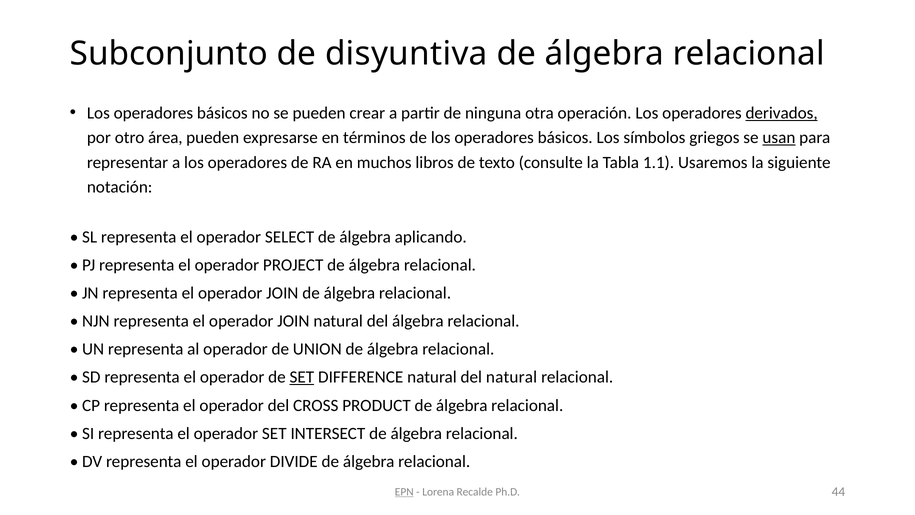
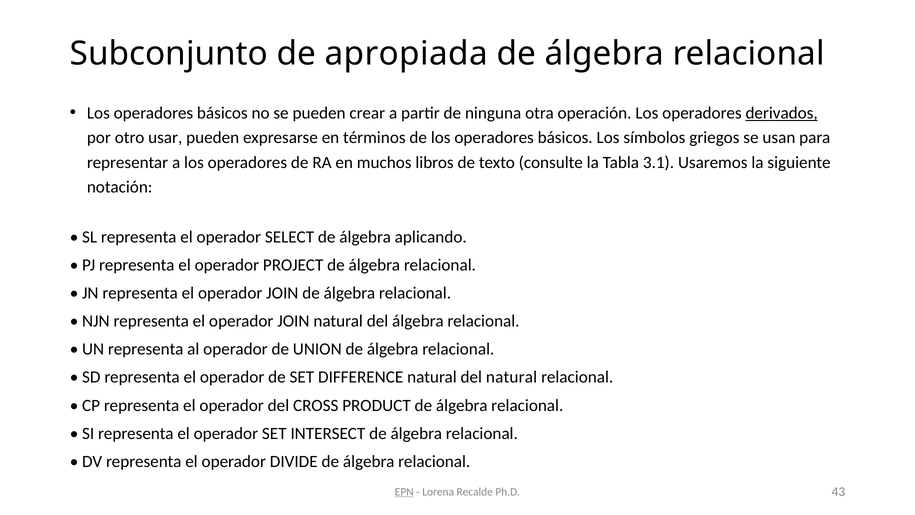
disyuntiva: disyuntiva -> apropiada (406, 54)
área: área -> usar (165, 138)
usan underline: present -> none (779, 138)
1.1: 1.1 -> 3.1 (659, 162)
SET underline: present -> none (302, 377)
44: 44 -> 43 (838, 492)
